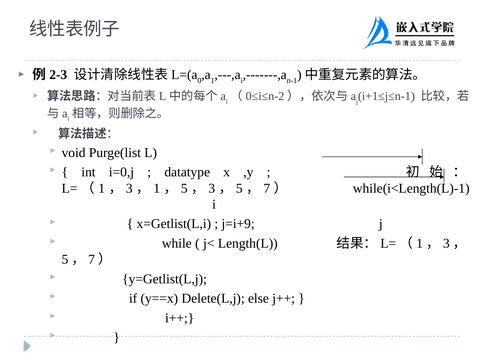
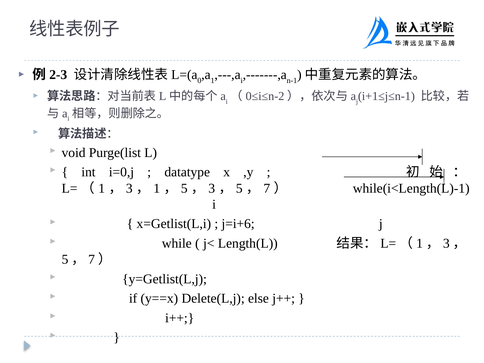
j=i+9: j=i+9 -> j=i+6 (238, 224)
